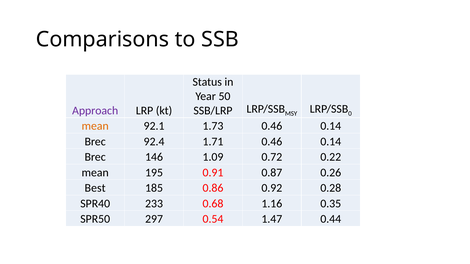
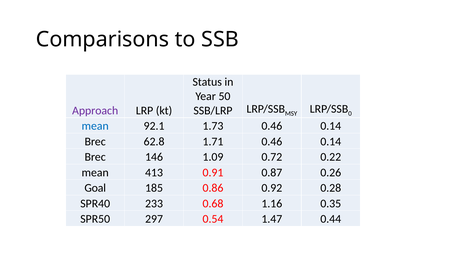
mean colour: orange -> blue (95, 126)
92.4: 92.4 -> 62.8 (154, 142)
195: 195 -> 413 (154, 173)
Best: Best -> Goal (95, 188)
